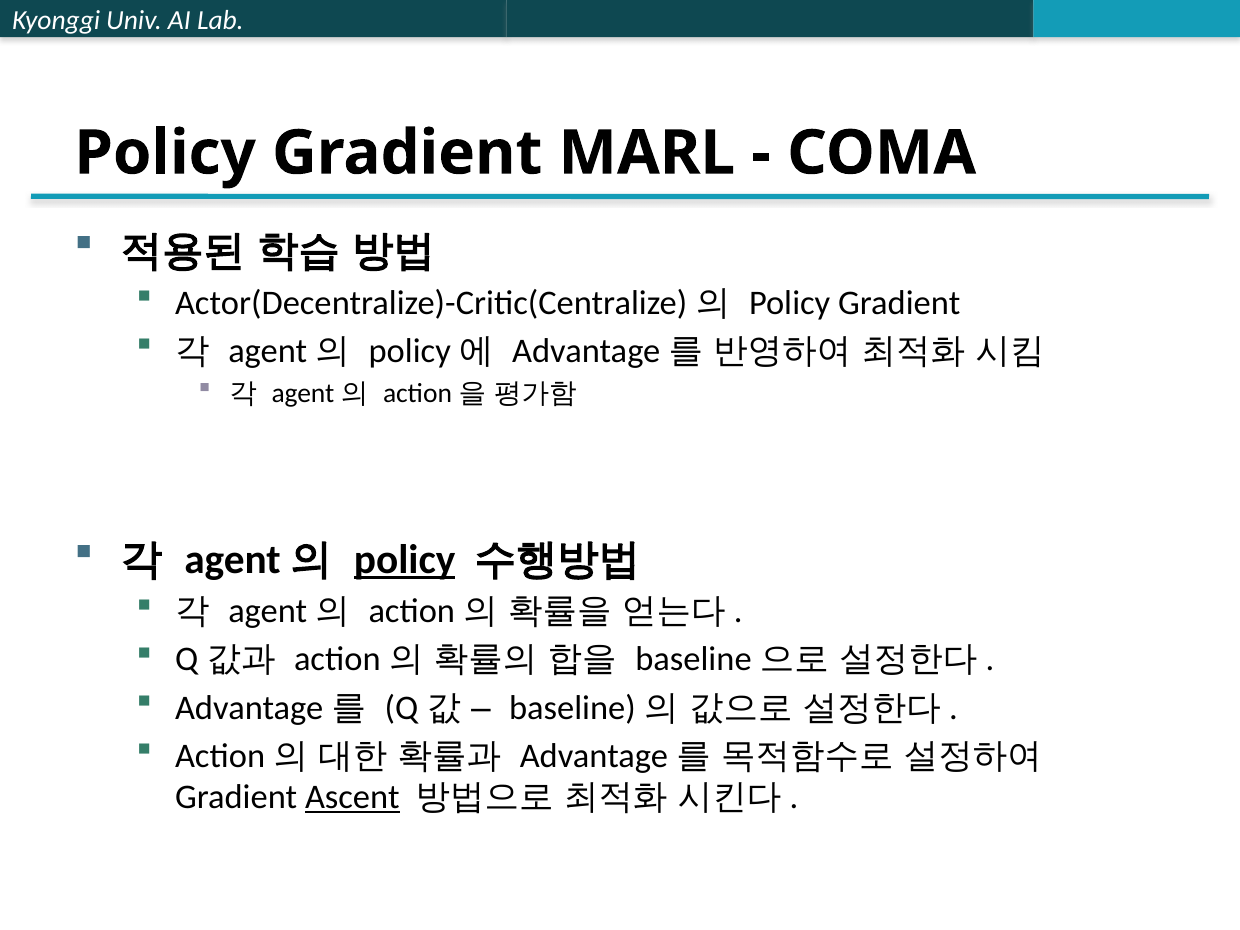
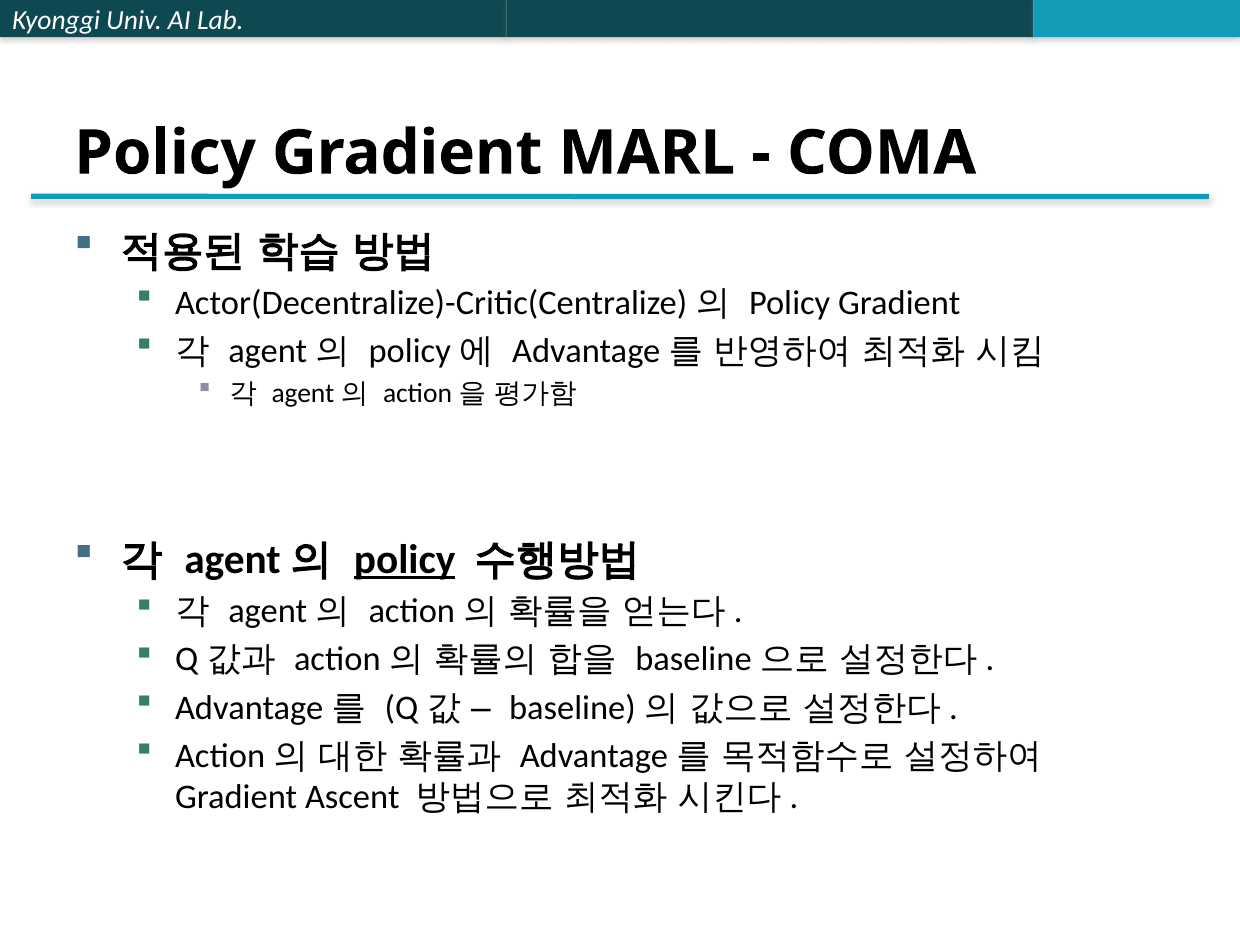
Ascent underline: present -> none (352, 797)
